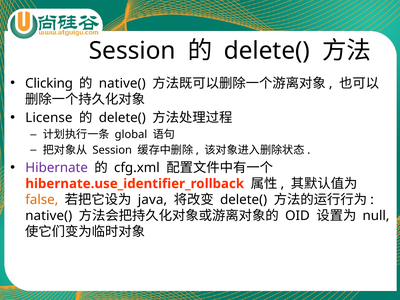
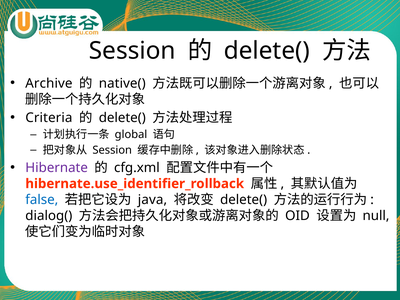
Clicking: Clicking -> Archive (49, 83)
License: License -> Criteria (49, 118)
false colour: orange -> blue (42, 200)
native(: native( -> dialog( (49, 216)
